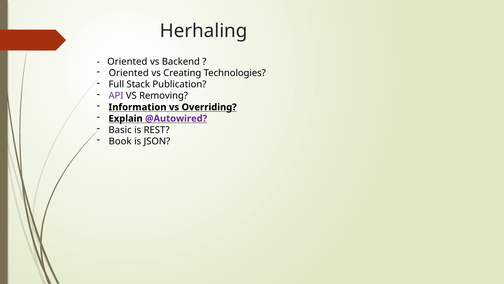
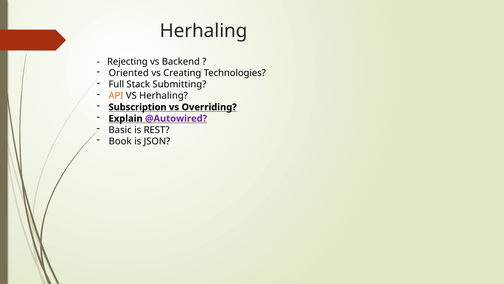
Oriented: Oriented -> Rejecting (127, 62)
Publication: Publication -> Submitting (179, 84)
API colour: purple -> orange (116, 96)
VS Removing: Removing -> Herhaling (164, 96)
Information: Information -> Subscription (138, 107)
